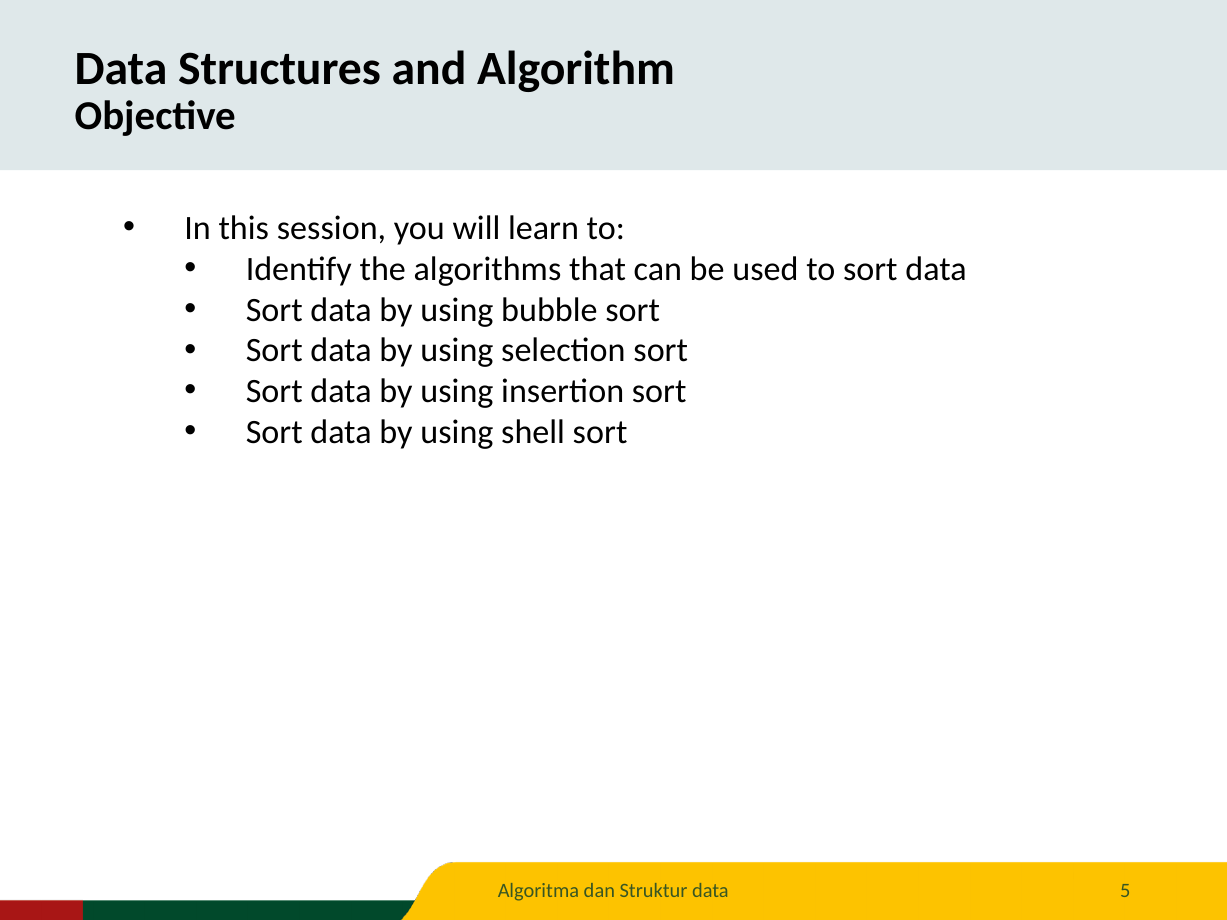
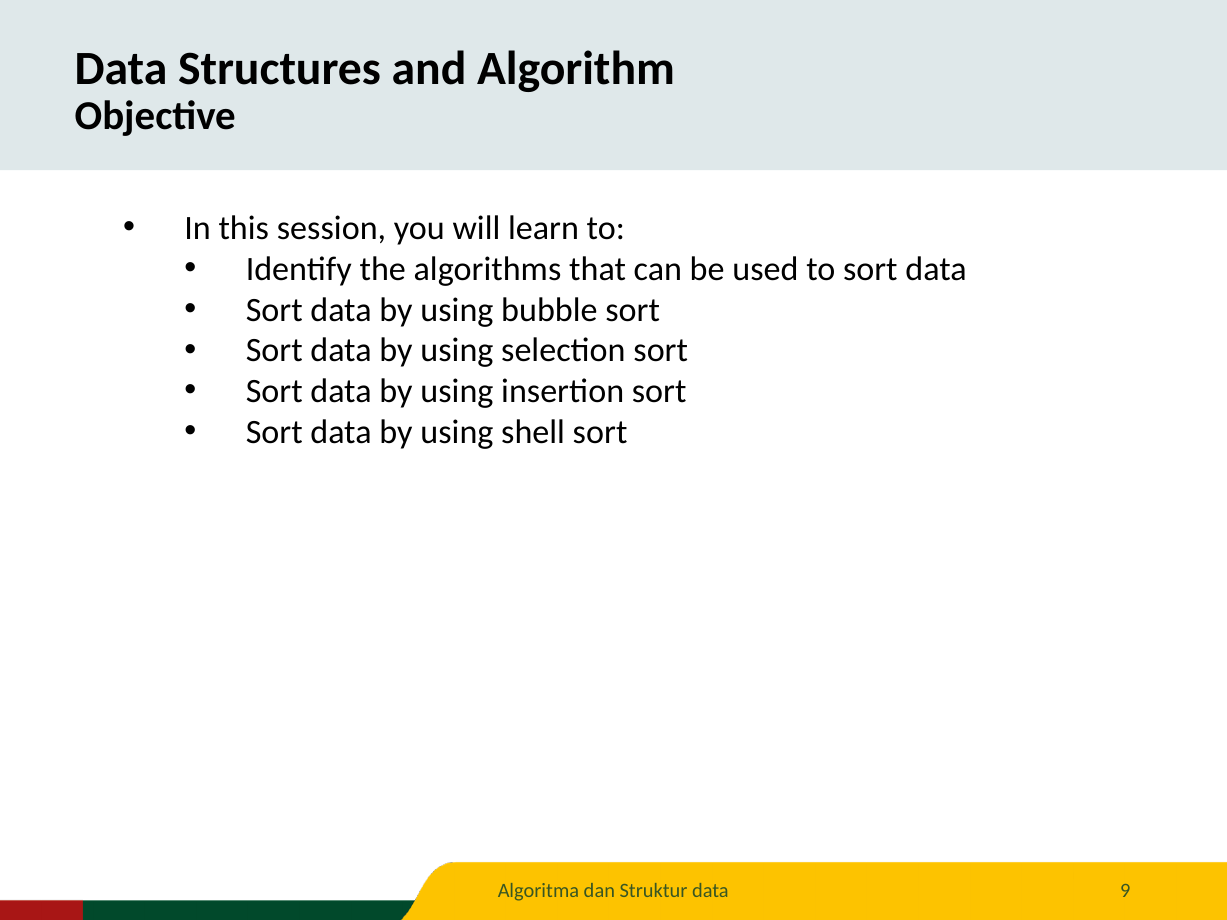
5: 5 -> 9 (1125, 891)
